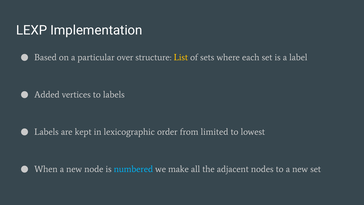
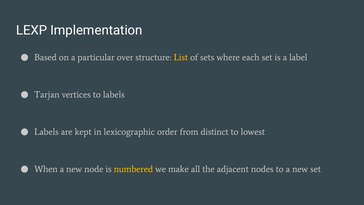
Added: Added -> Tarjan (47, 94)
limited: limited -> distinct (215, 132)
numbered colour: light blue -> yellow (133, 169)
